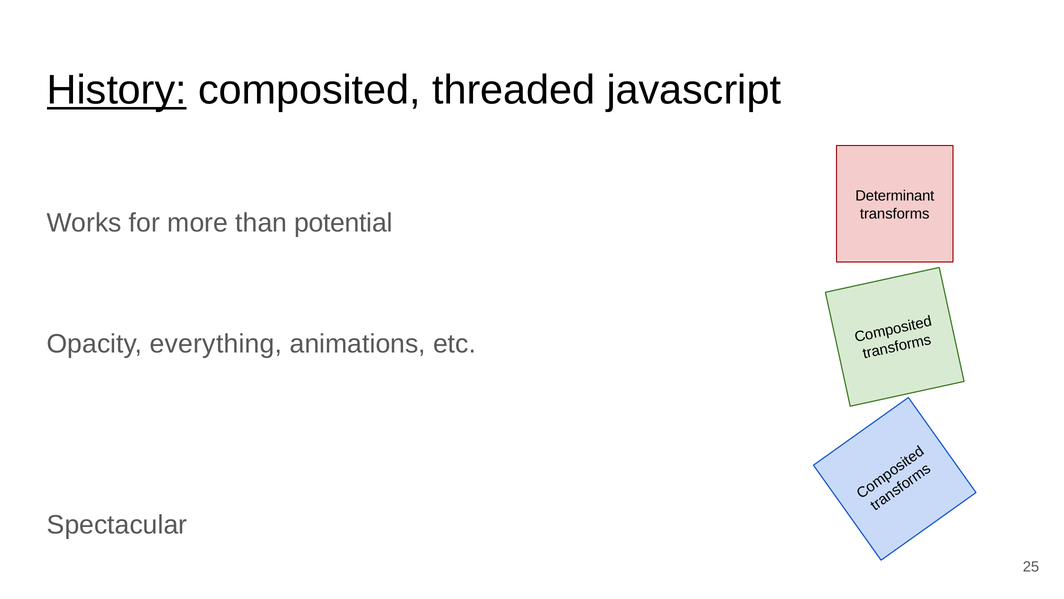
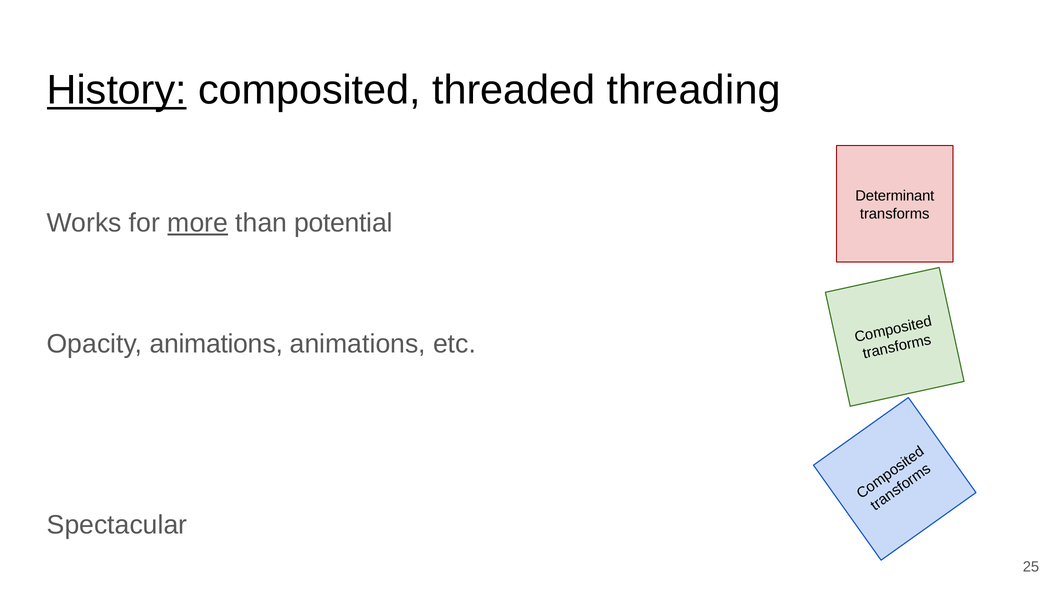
javascript: javascript -> threading (694, 90)
more underline: none -> present (198, 223)
Opacity everything: everything -> animations (216, 344)
